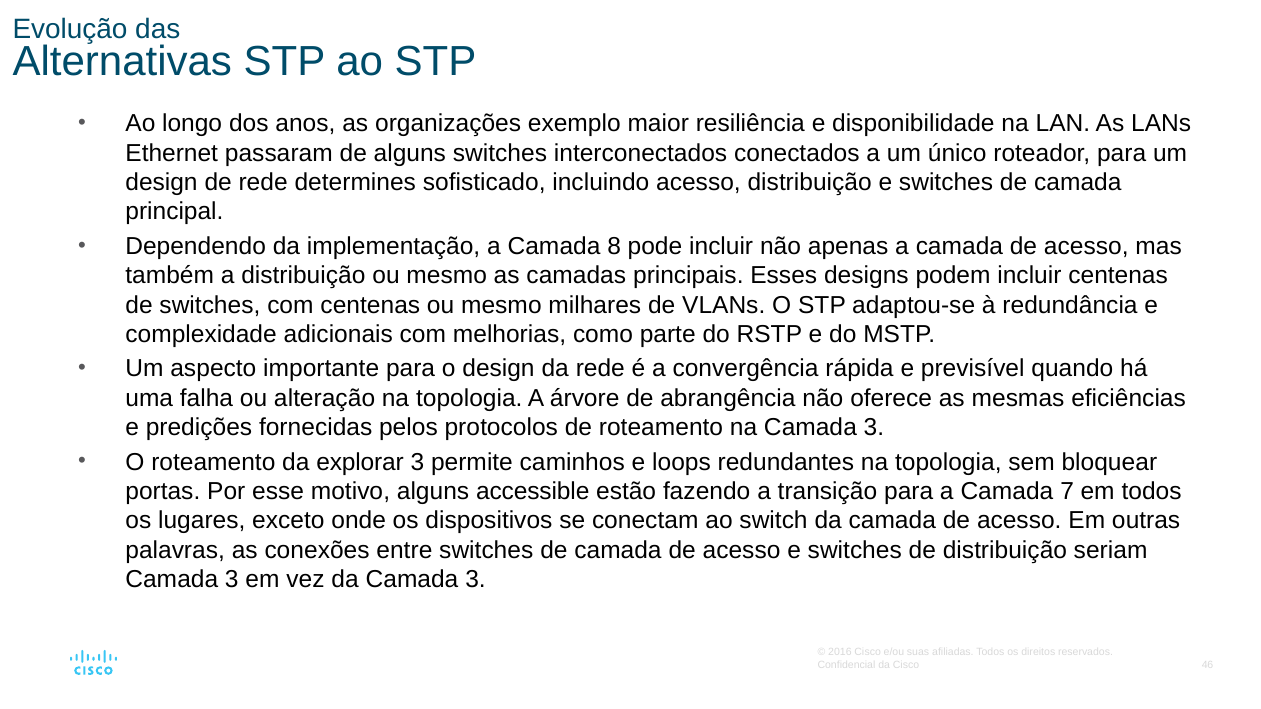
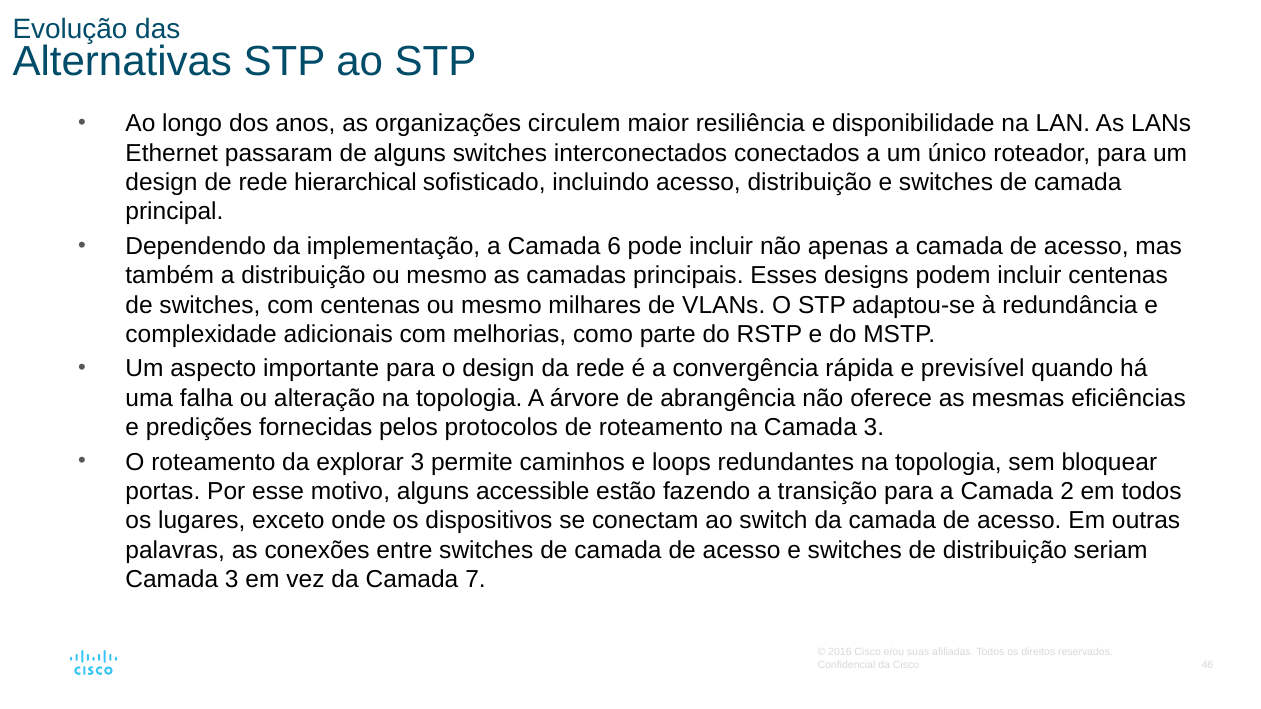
exemplo: exemplo -> circulem (574, 124)
determines: determines -> hierarchical (355, 183)
8: 8 -> 6 (614, 246)
7: 7 -> 2 (1067, 492)
da Camada 3: 3 -> 7 (475, 580)
